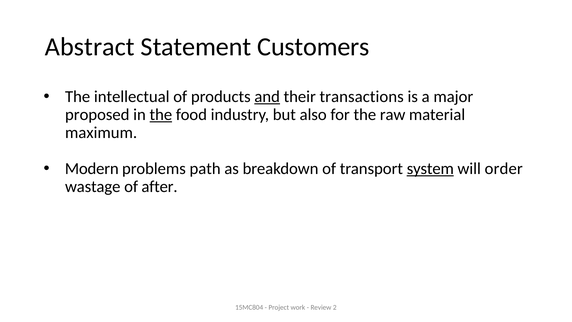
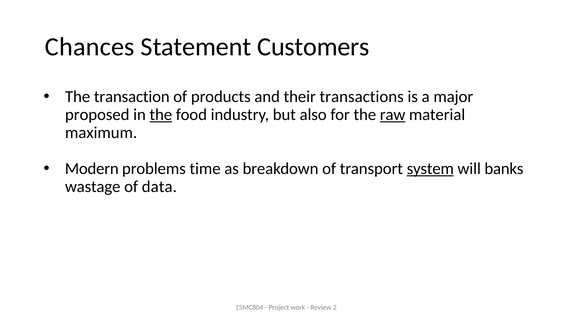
Abstract: Abstract -> Chances (90, 47)
intellectual: intellectual -> transaction (132, 97)
and underline: present -> none (267, 97)
raw underline: none -> present (393, 115)
path: path -> time (205, 169)
order: order -> banks (504, 169)
after: after -> data (159, 187)
